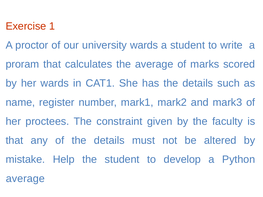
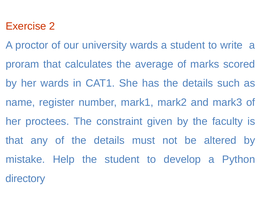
1: 1 -> 2 (52, 26)
average: average -> directory (25, 179)
